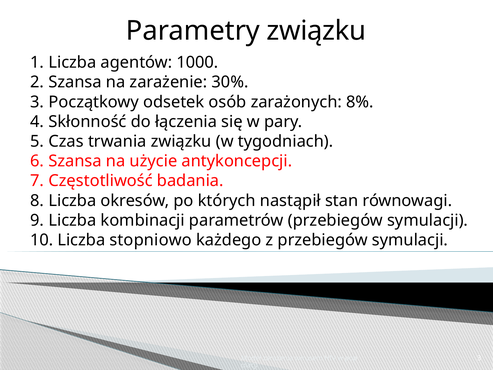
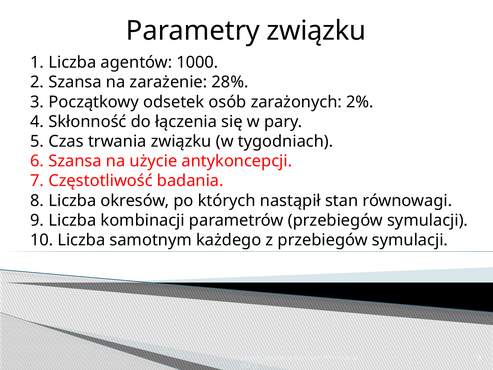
30%: 30% -> 28% (230, 82)
8%: 8% -> 2% (360, 102)
stopniowo: stopniowo -> samotnym (151, 240)
